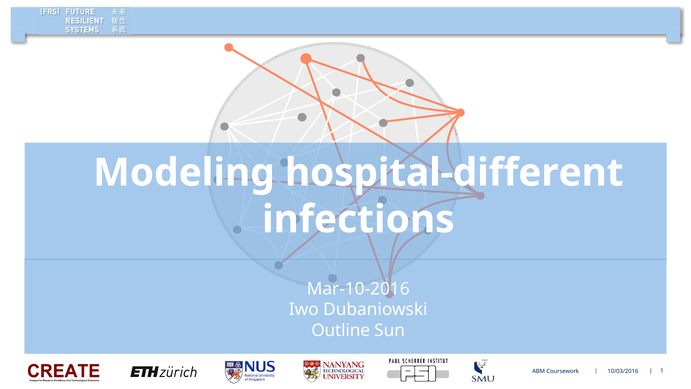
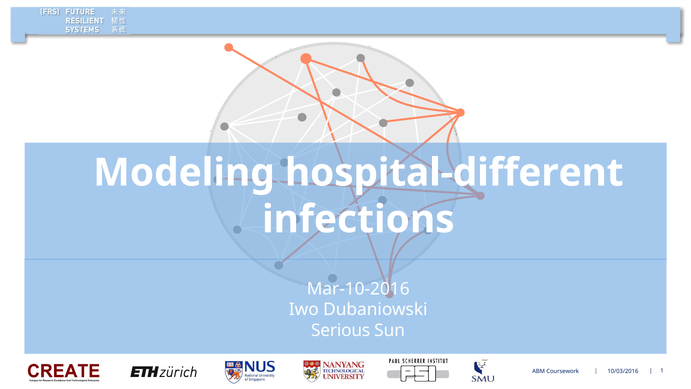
Outline: Outline -> Serious (341, 330)
